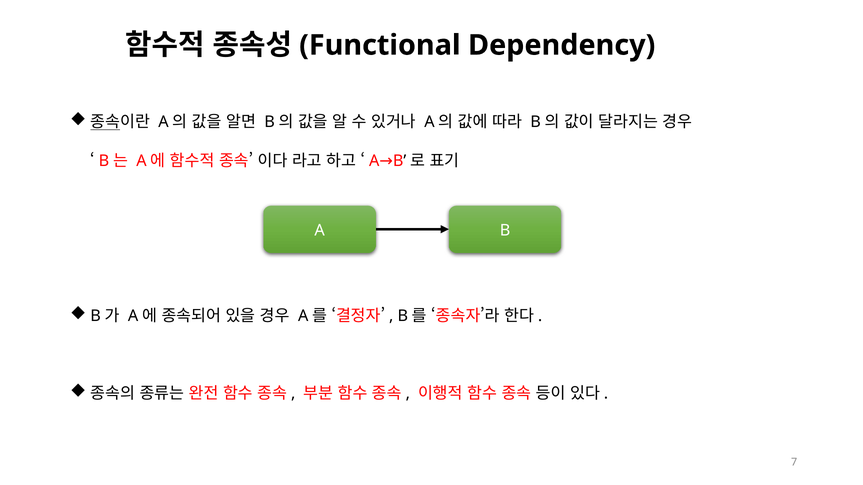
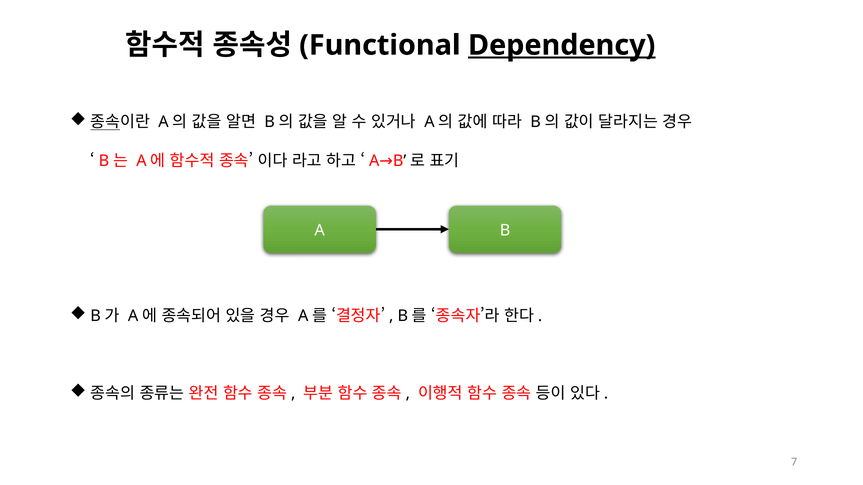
Dependency underline: none -> present (562, 45)
